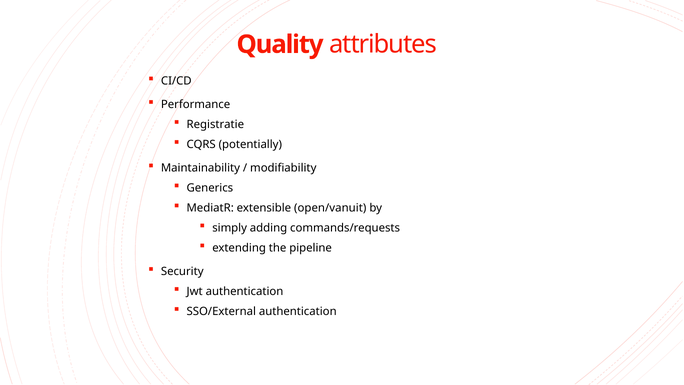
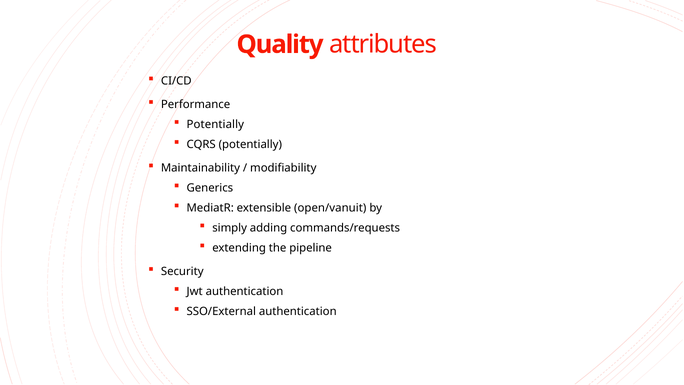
Registratie: Registratie -> Potentially (215, 125)
